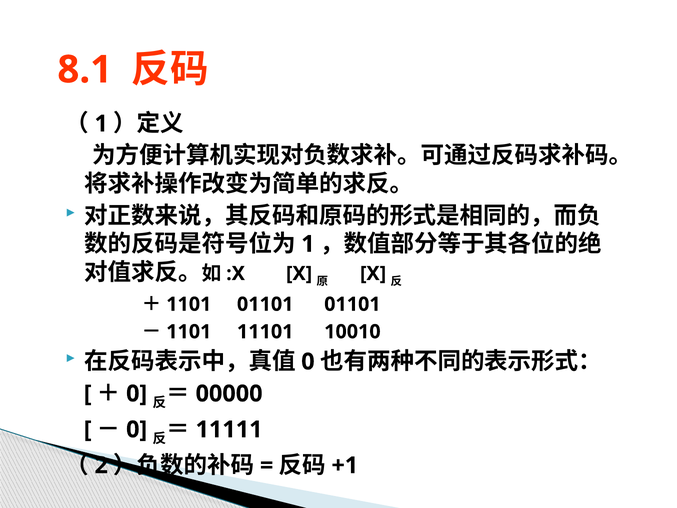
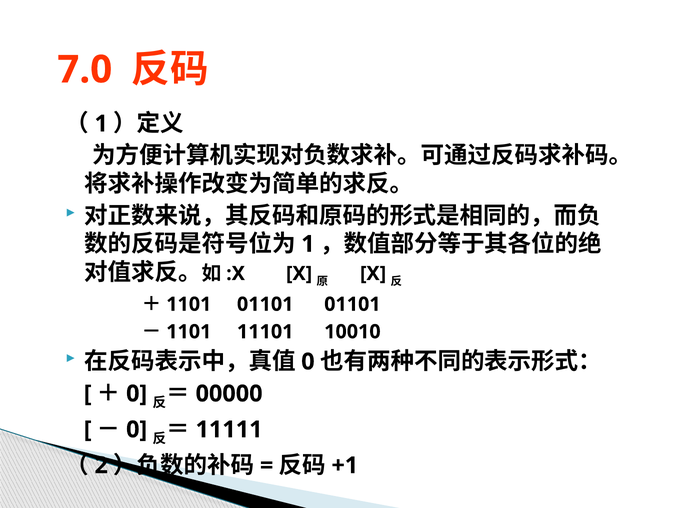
8.1: 8.1 -> 7.0 (85, 70)
